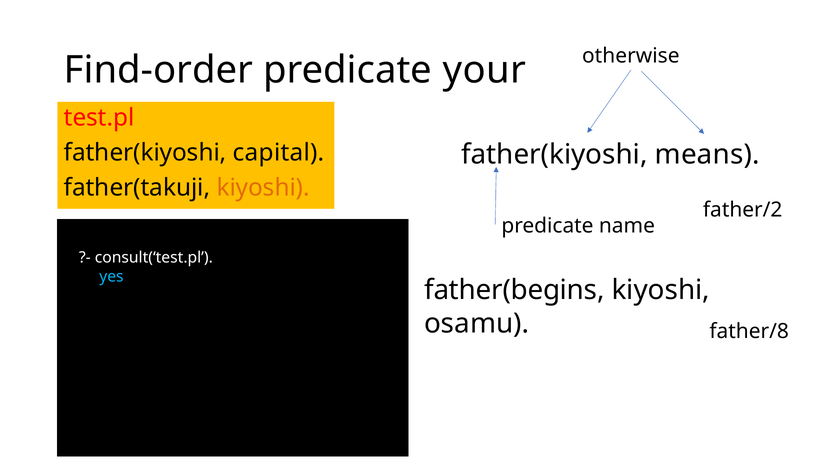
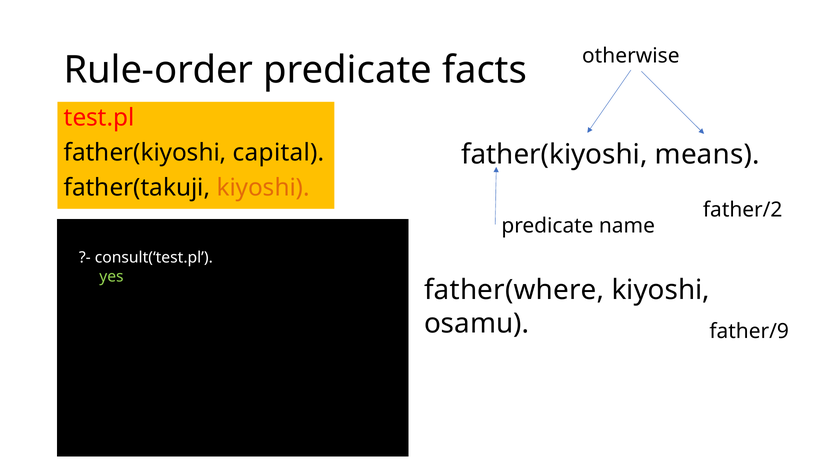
Find-order: Find-order -> Rule-order (159, 70)
your: your -> facts (485, 70)
yes colour: light blue -> light green (111, 277)
father(begins: father(begins -> father(where (514, 290)
father/8: father/8 -> father/9 (749, 331)
